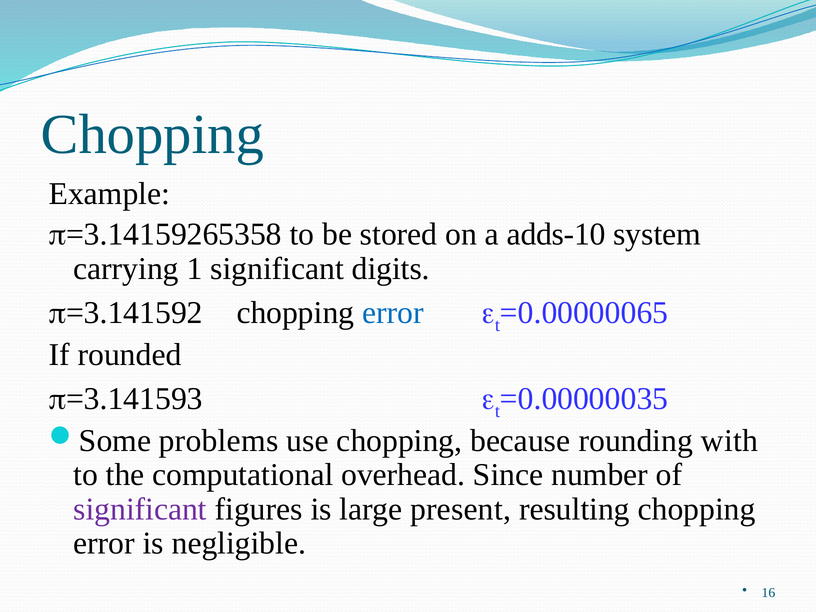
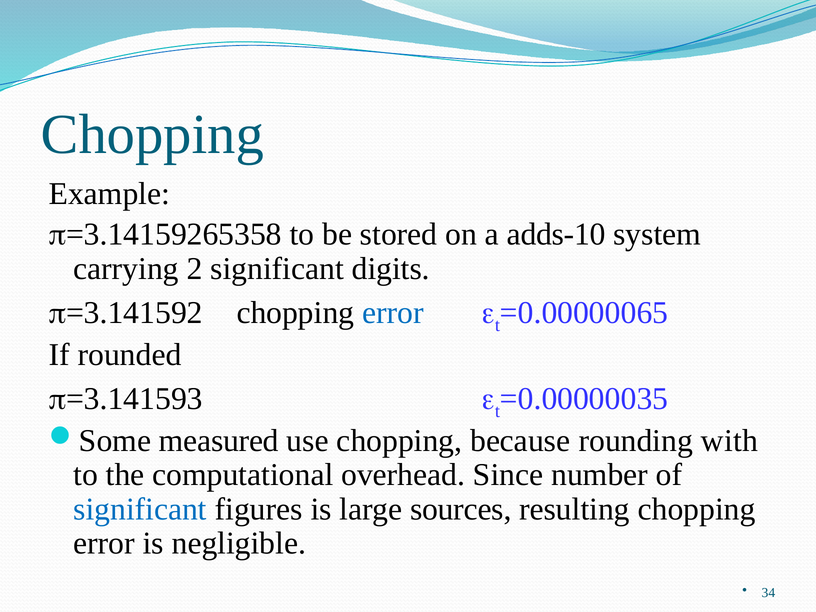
1: 1 -> 2 (195, 269)
problems: problems -> measured (219, 441)
significant colour: purple -> blue (140, 509)
present: present -> sources (461, 509)
16: 16 -> 34 (768, 593)
